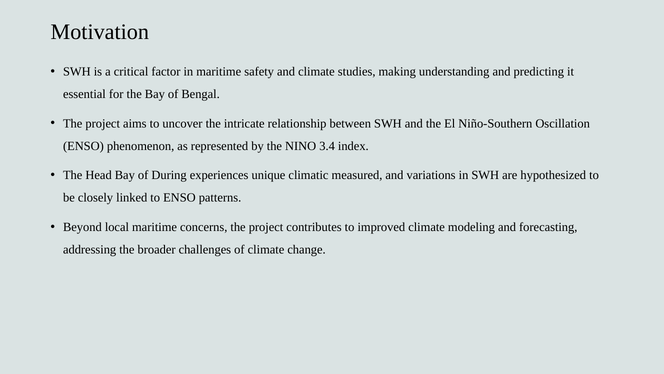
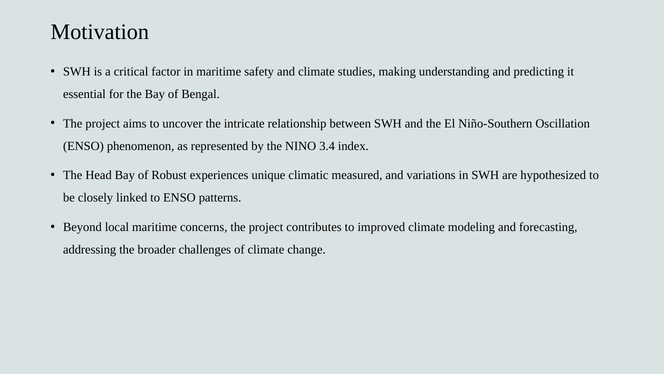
During: During -> Robust (169, 175)
